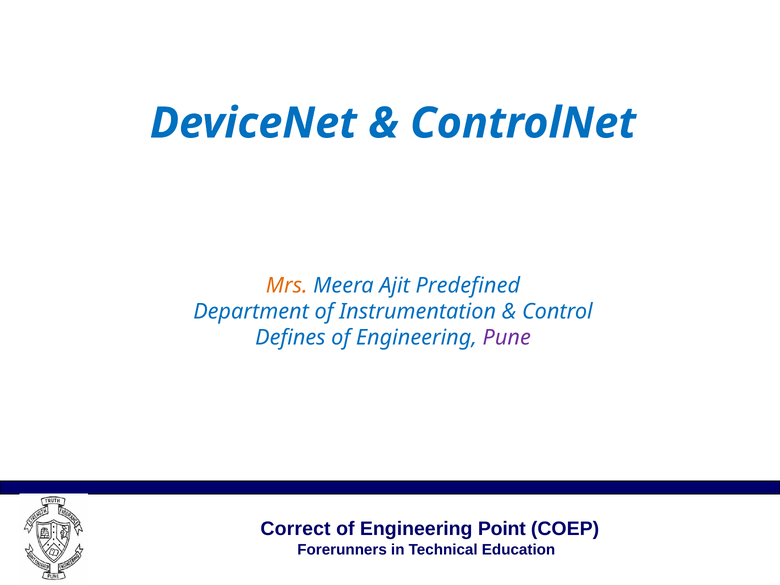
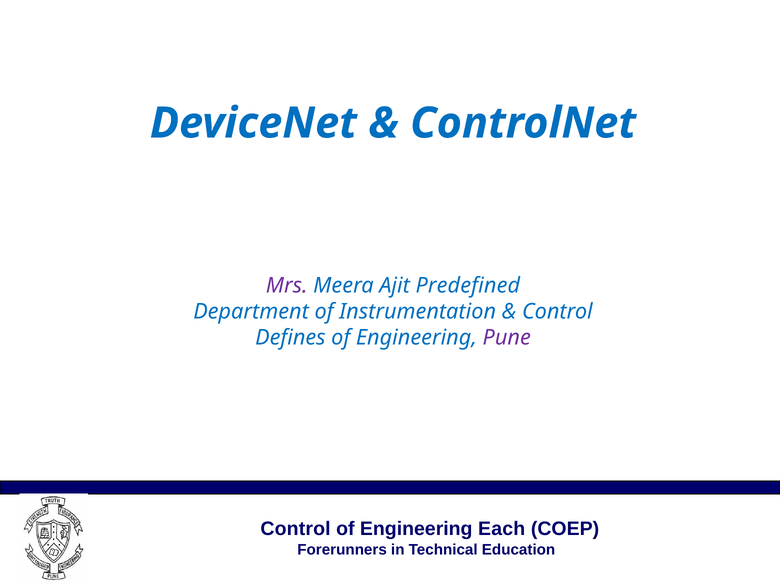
Mrs colour: orange -> purple (287, 285)
Correct: Correct -> Control (296, 529)
Point: Point -> Each (502, 529)
